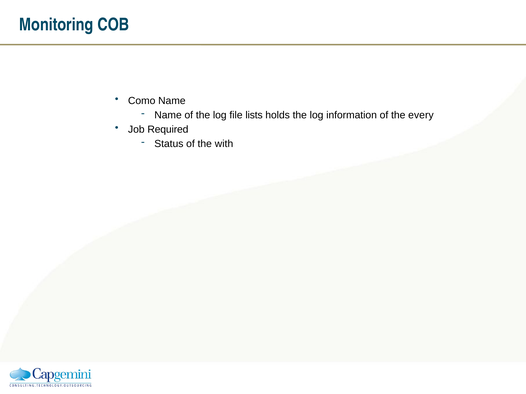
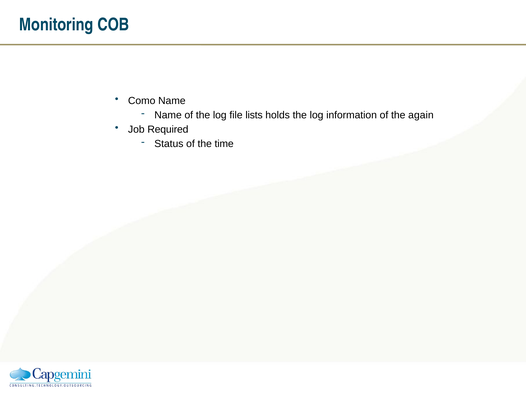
every: every -> again (421, 115)
with: with -> time (224, 144)
